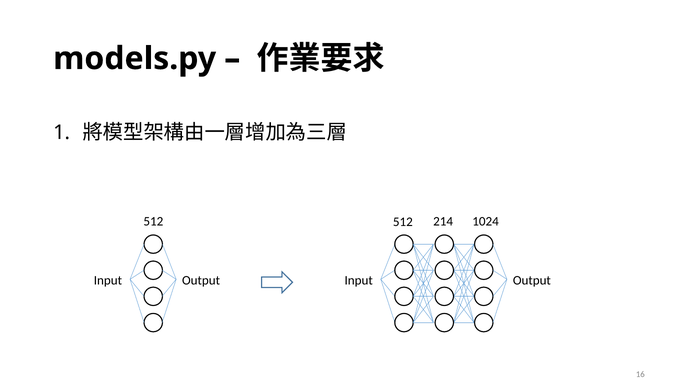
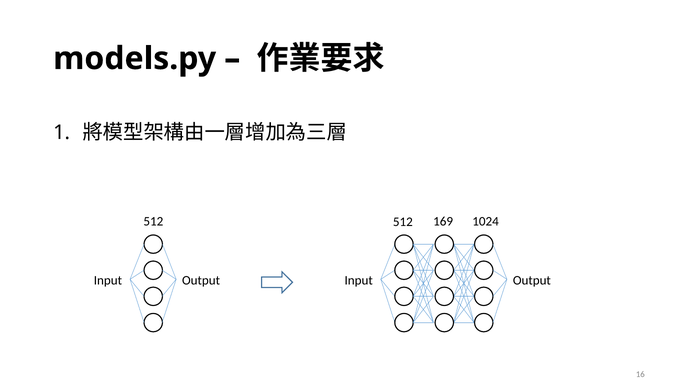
214: 214 -> 169 (443, 222)
